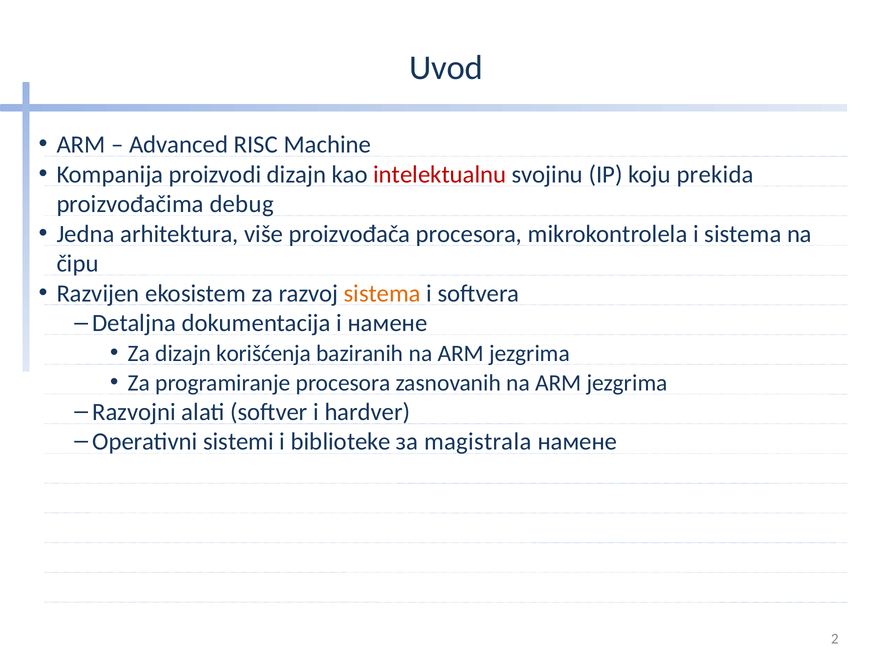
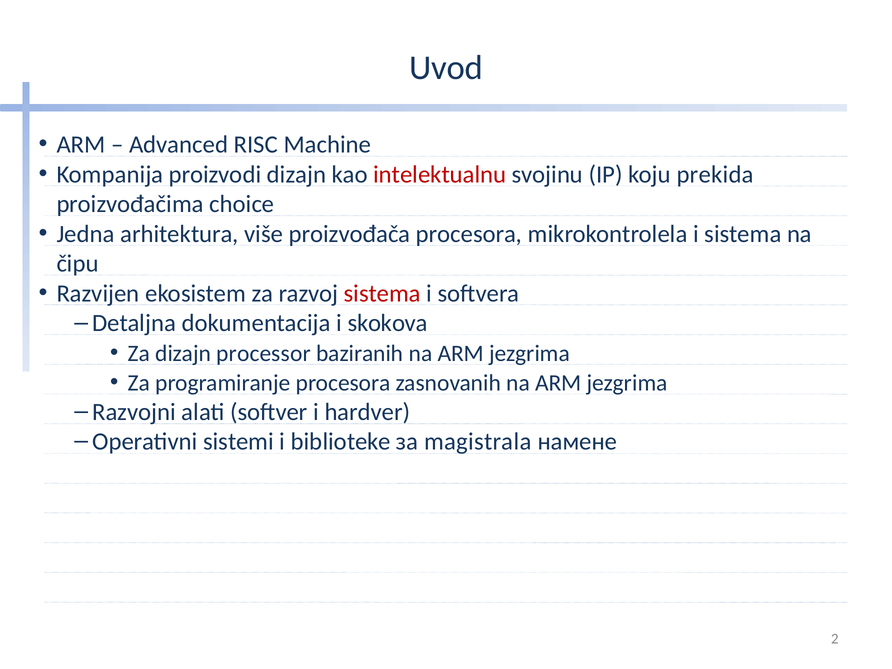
debug: debug -> choice (242, 204)
sistema colour: orange -> red (382, 293)
i намене: намене -> skokova (388, 323)
korišćenja: korišćenja -> processor (264, 353)
